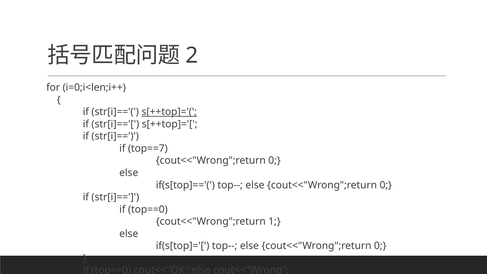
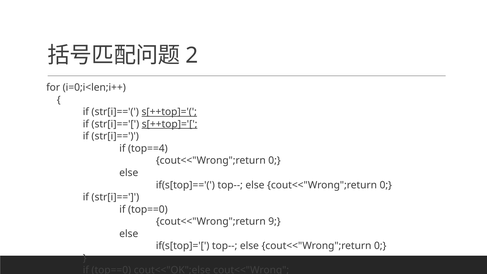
s[++top]='[ underline: none -> present (170, 124)
top==7: top==7 -> top==4 (148, 148)
1: 1 -> 9 (275, 221)
